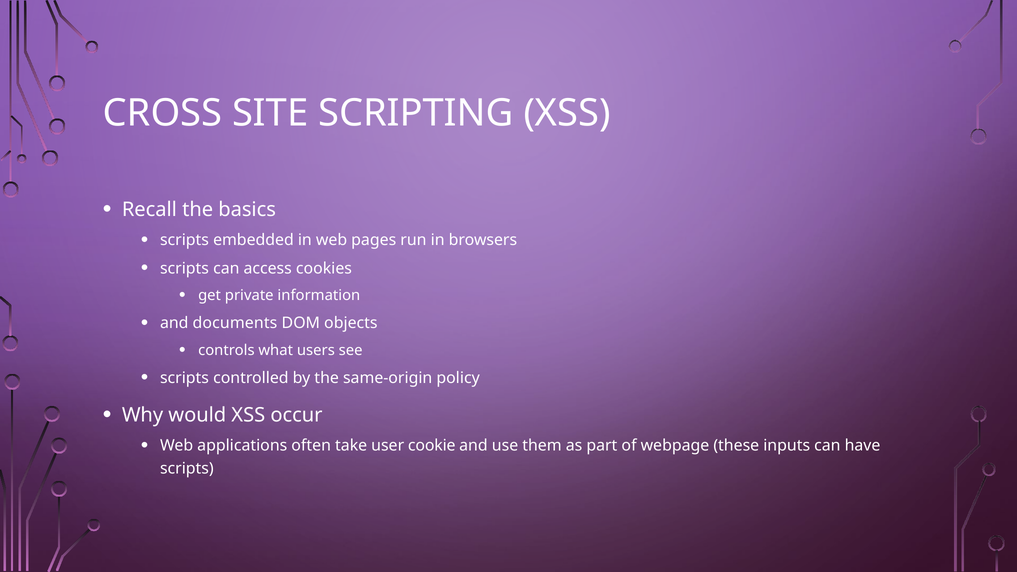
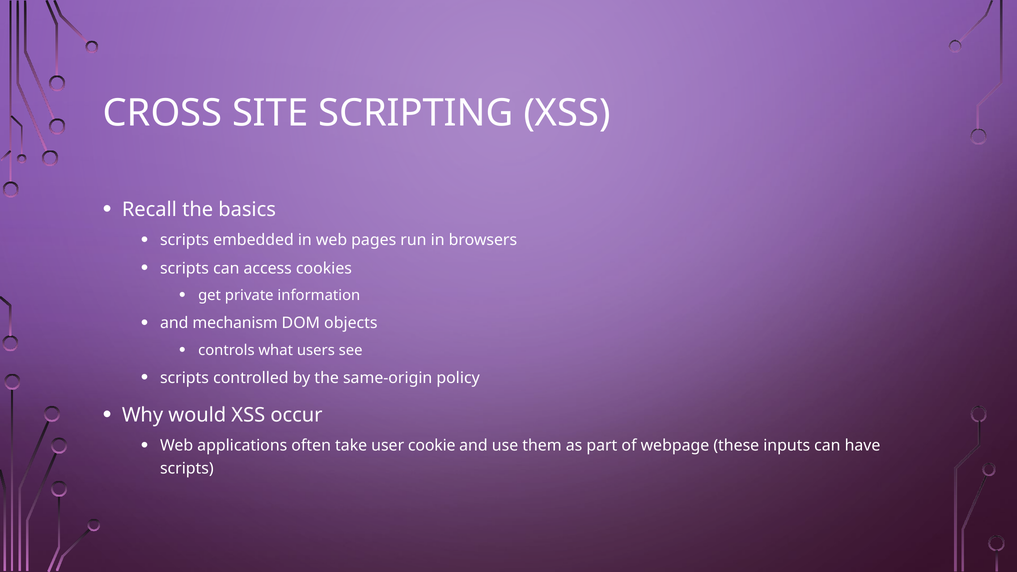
documents: documents -> mechanism (235, 323)
